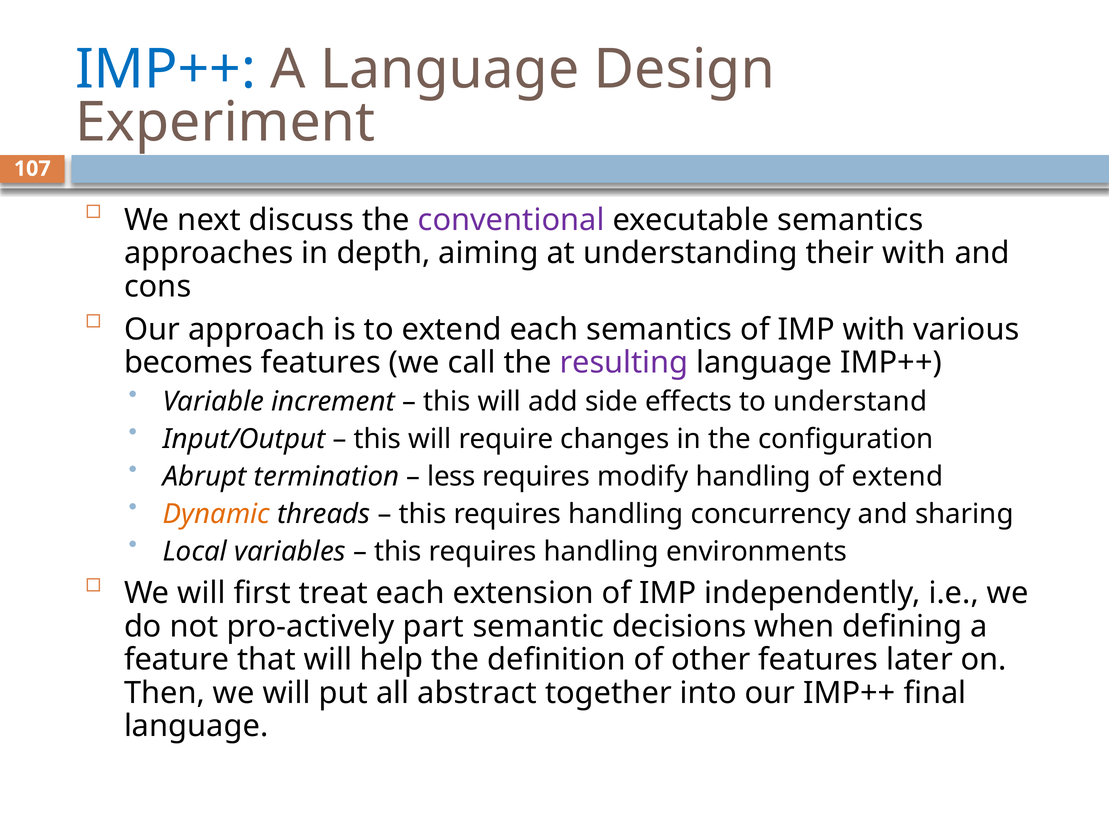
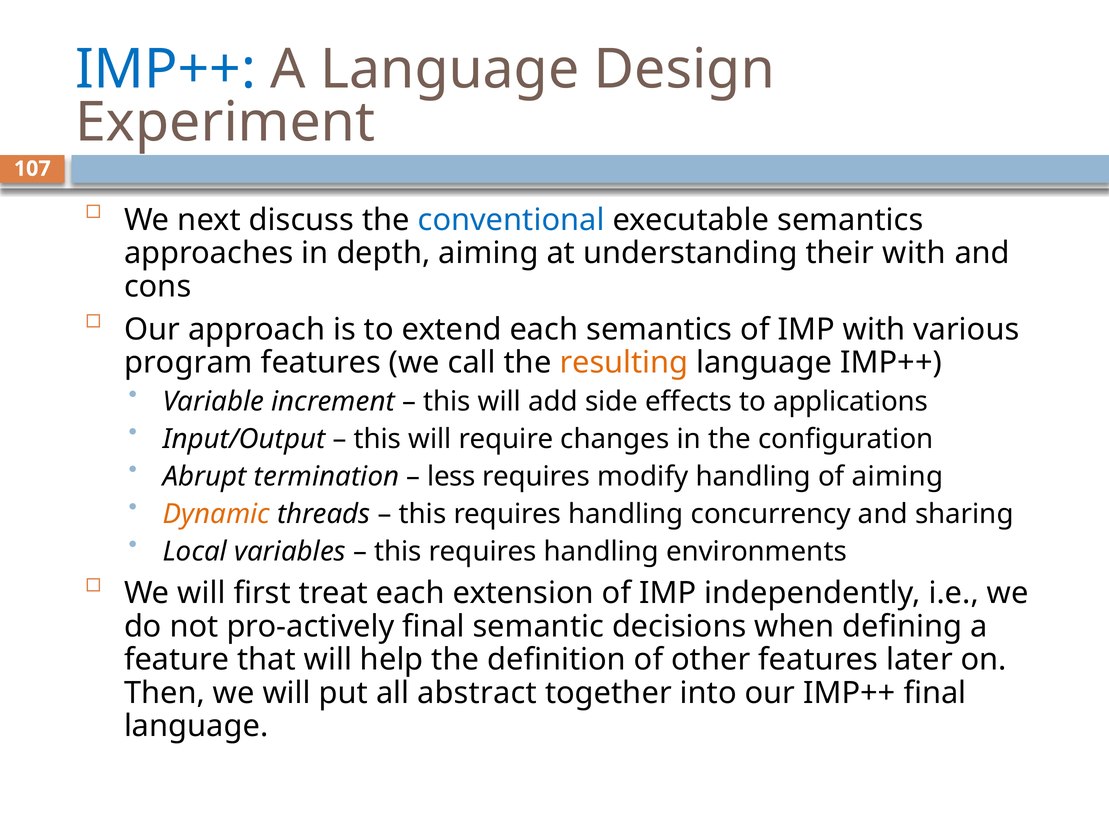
conventional colour: purple -> blue (511, 220)
becomes: becomes -> program (188, 363)
resulting colour: purple -> orange (624, 363)
understand: understand -> applications (851, 402)
of extend: extend -> aiming (897, 477)
pro-actively part: part -> final (434, 627)
